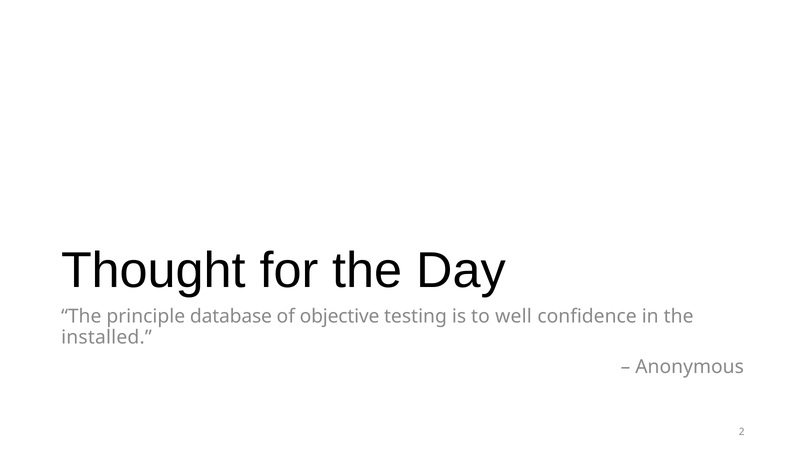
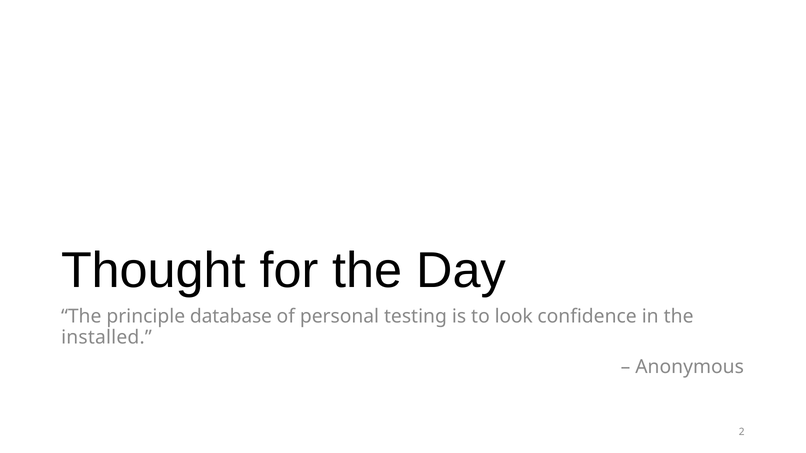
objective: objective -> personal (339, 317)
well: well -> look (514, 317)
